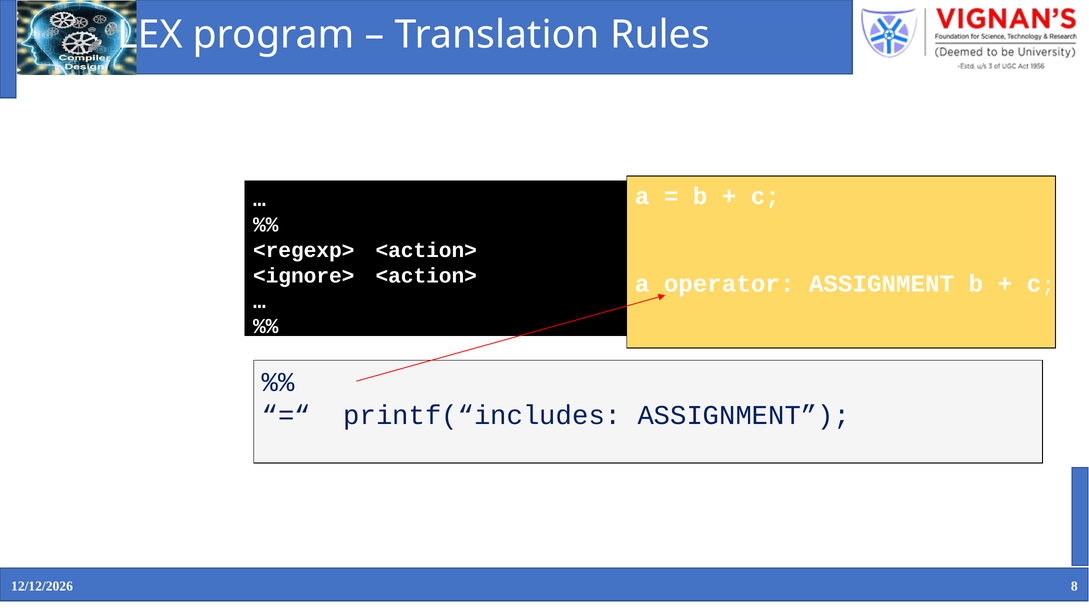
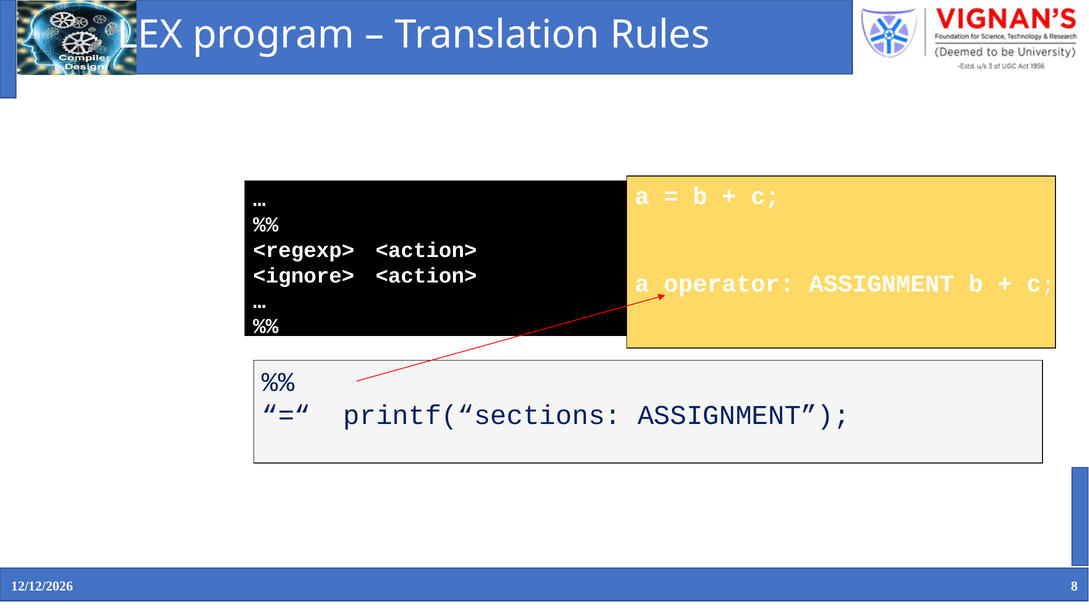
printf(“includes: printf(“includes -> printf(“sections (482, 415)
